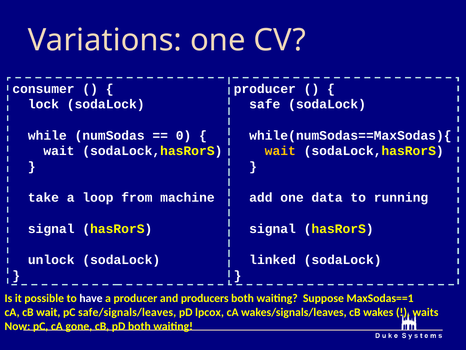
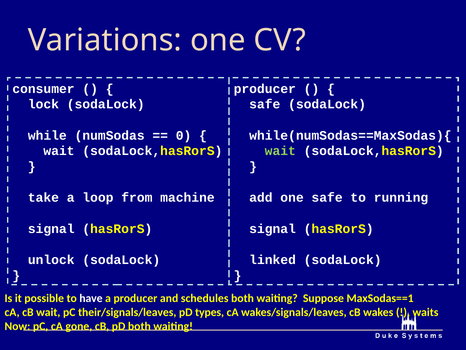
wait colour: yellow -> light green (280, 151)
one data: data -> safe (327, 197)
producers: producers -> schedules (205, 298)
safe/signals/leaves: safe/signals/leaves -> their/signals/leaves (127, 312)
lpcox: lpcox -> types (210, 312)
